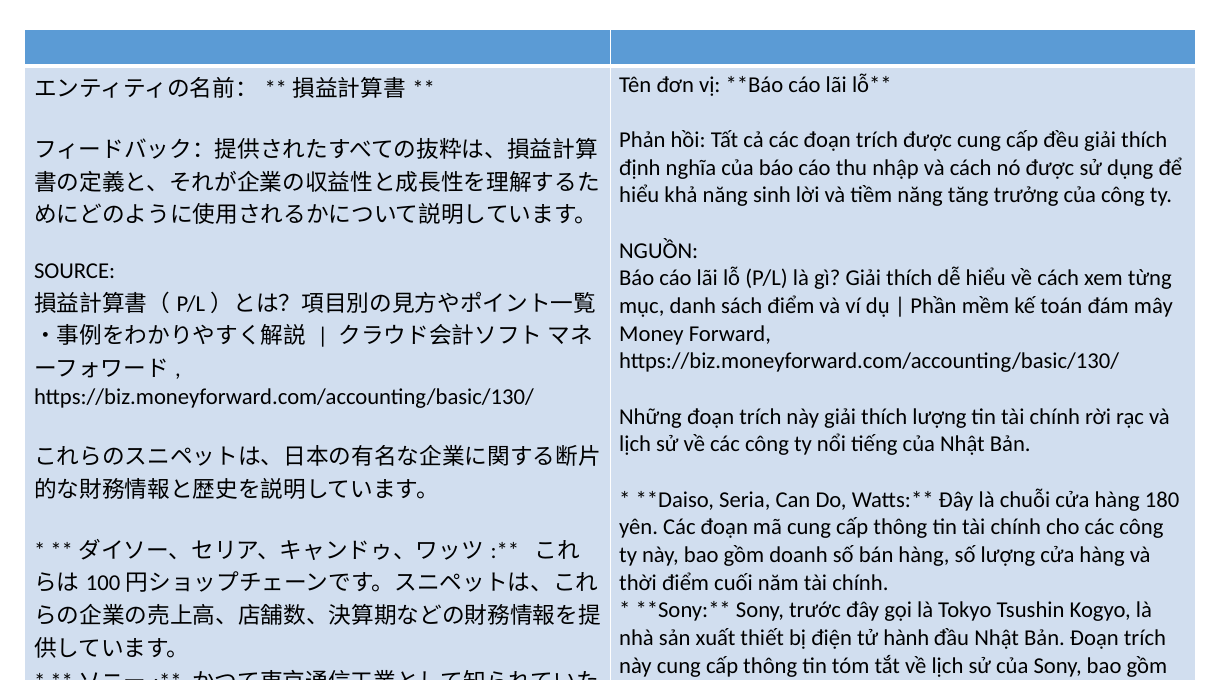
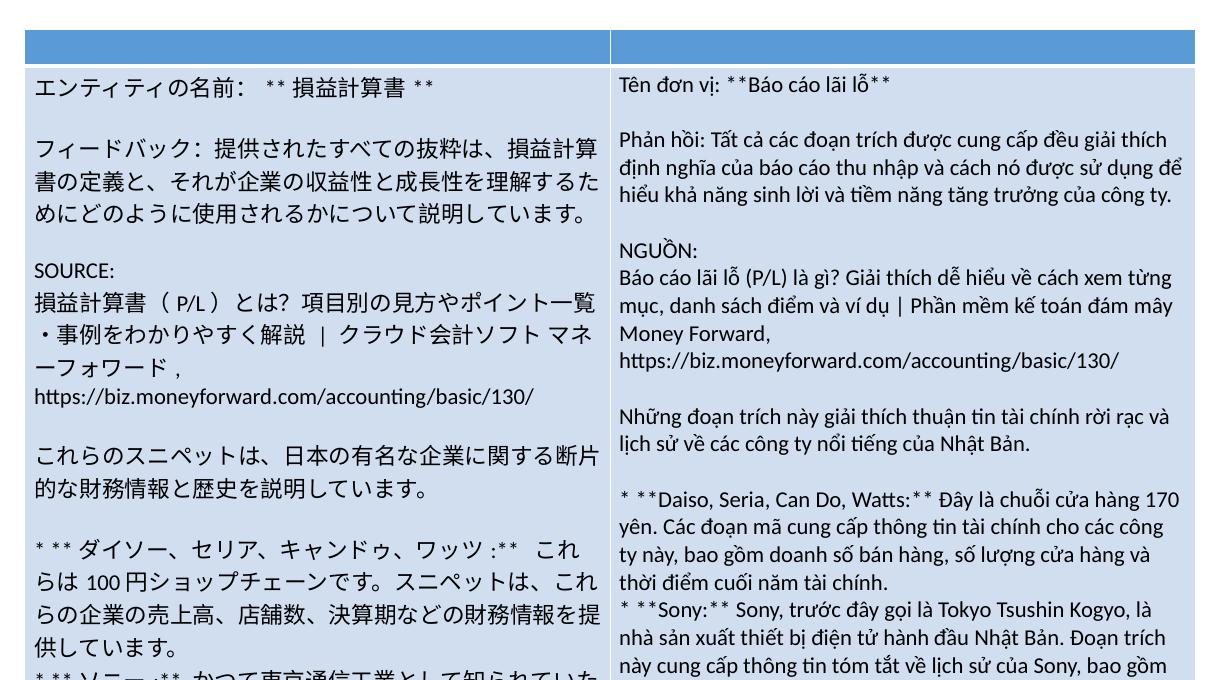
thích lượng: lượng -> thuận (939, 417)
180: 180 -> 170 (1162, 500)
